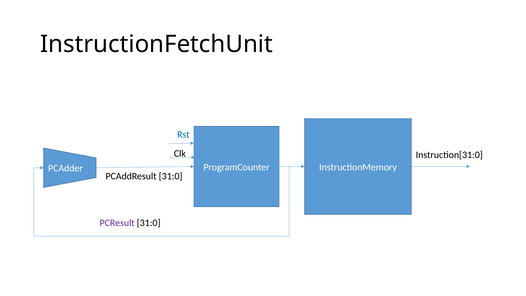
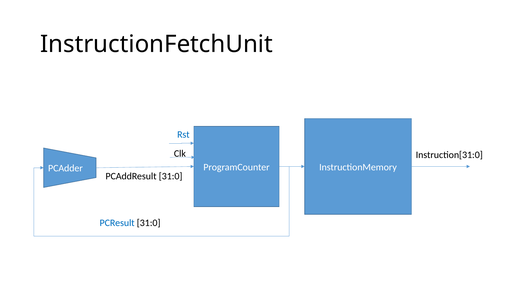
PCResult colour: purple -> blue (117, 223)
